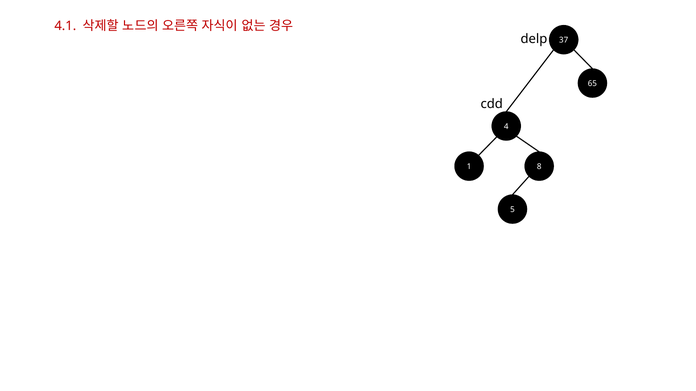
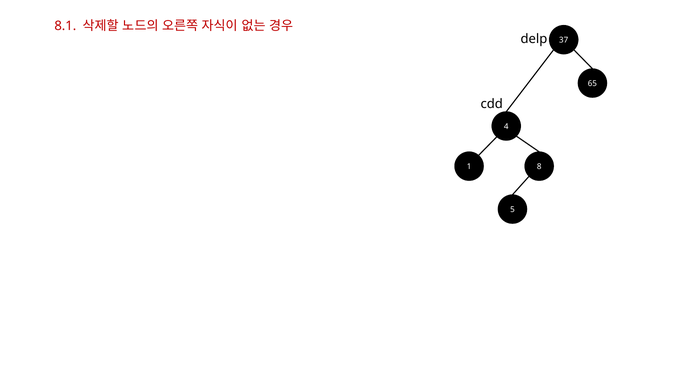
4.1: 4.1 -> 8.1 (65, 26)
